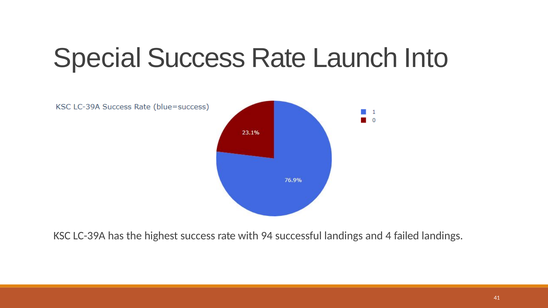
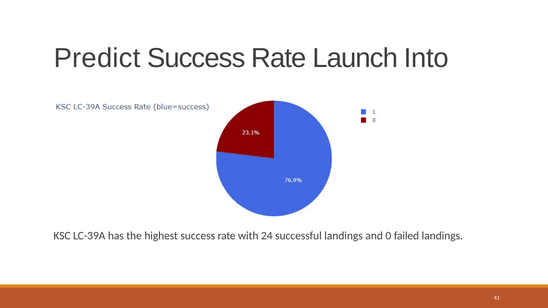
Special: Special -> Predict (97, 58)
94: 94 -> 24 (267, 236)
4: 4 -> 0 (388, 236)
